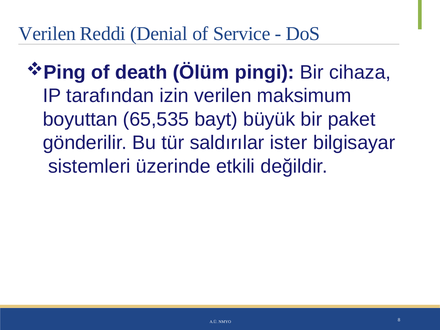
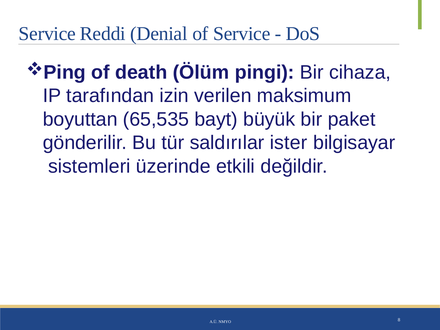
Verilen: Verilen -> Service (47, 34)
